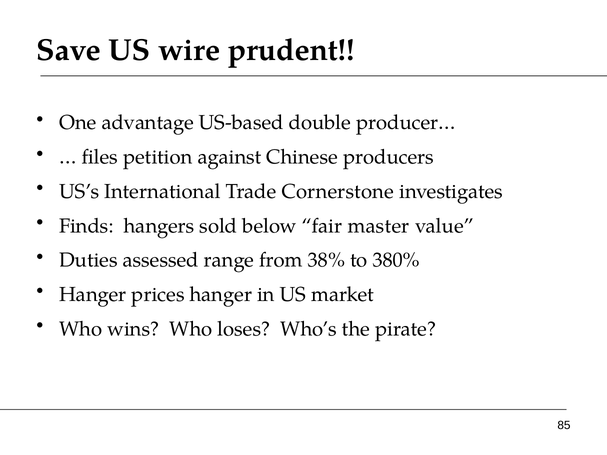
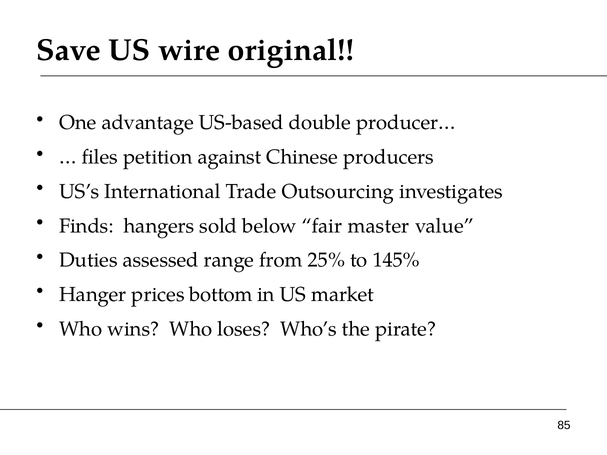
prudent: prudent -> original (291, 50)
Cornerstone: Cornerstone -> Outsourcing (338, 192)
38%: 38% -> 25% (326, 260)
380%: 380% -> 145% (396, 260)
prices hanger: hanger -> bottom (221, 295)
